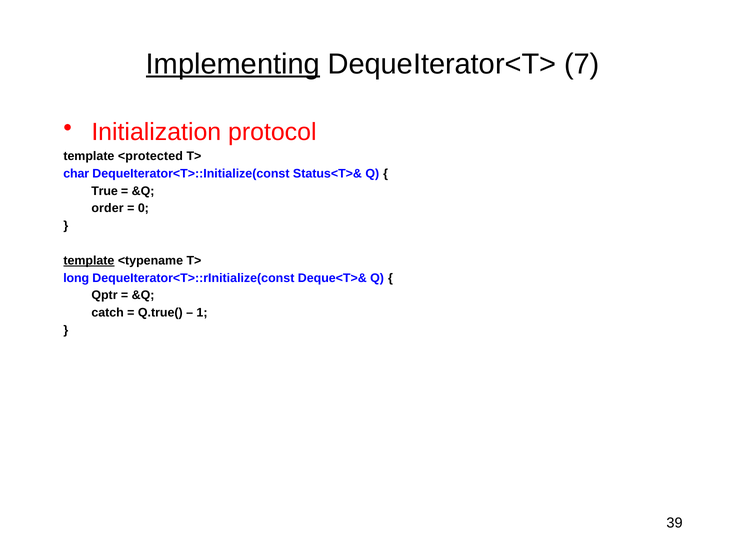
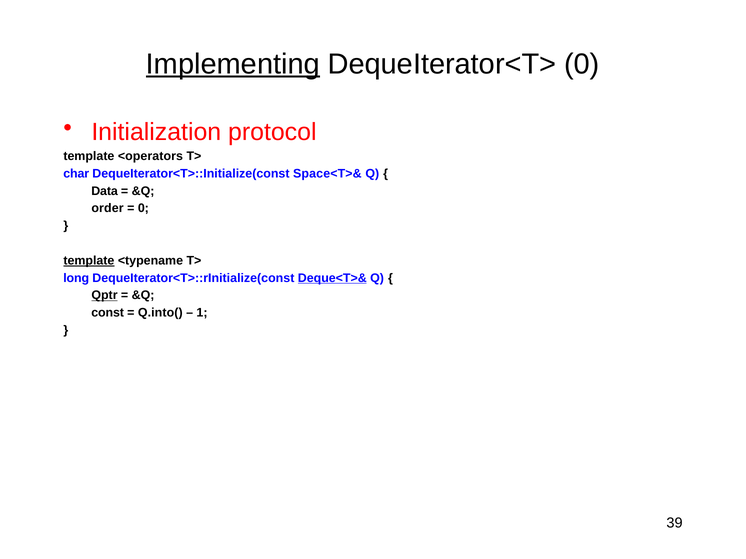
DequeIterator<T> 7: 7 -> 0 (582, 64)
<protected: <protected -> <operators (150, 156)
Status<T>&: Status<T>& -> Space<T>& (327, 174)
True: True -> Data (105, 191)
Deque<T>& underline: none -> present (332, 278)
Qptr underline: none -> present (104, 296)
catch: catch -> const (108, 313)
Q.true(: Q.true( -> Q.into( (160, 313)
